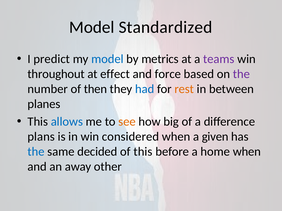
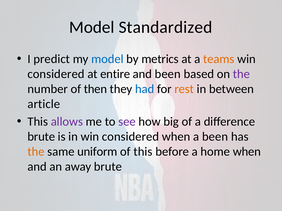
teams colour: purple -> orange (219, 59)
throughout: throughout -> considered (56, 74)
effect: effect -> entire (115, 74)
and force: force -> been (168, 74)
planes: planes -> article (44, 104)
allows colour: blue -> purple (67, 122)
see colour: orange -> purple (127, 122)
plans: plans -> brute (41, 137)
a given: given -> been (215, 137)
the colour: blue -> orange (36, 152)
decided: decided -> uniform (97, 152)
away other: other -> brute (108, 167)
